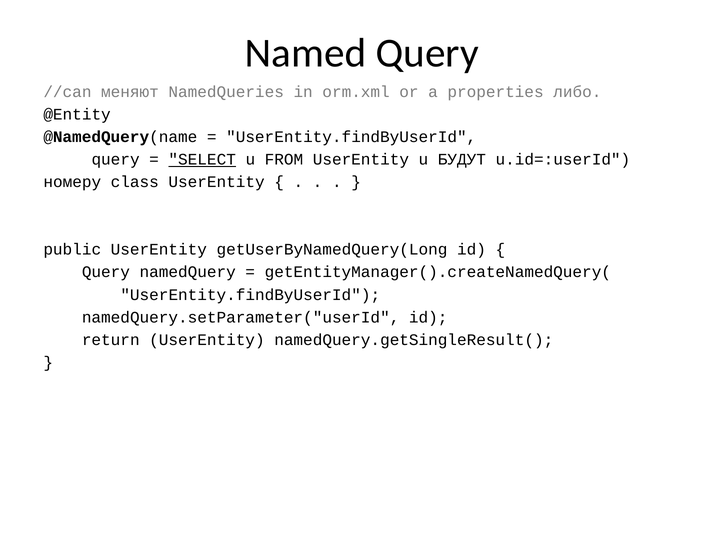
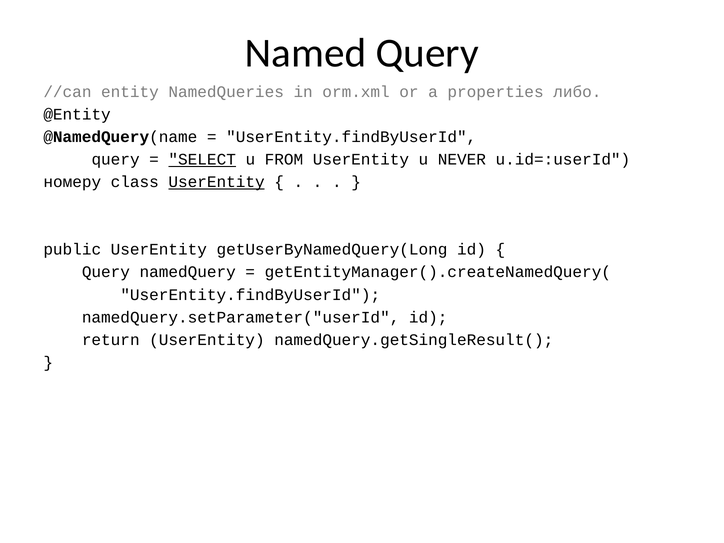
меняют: меняют -> entity (130, 92)
БУДУТ: БУДУТ -> NEVER (462, 160)
UserEntity underline: none -> present (217, 182)
